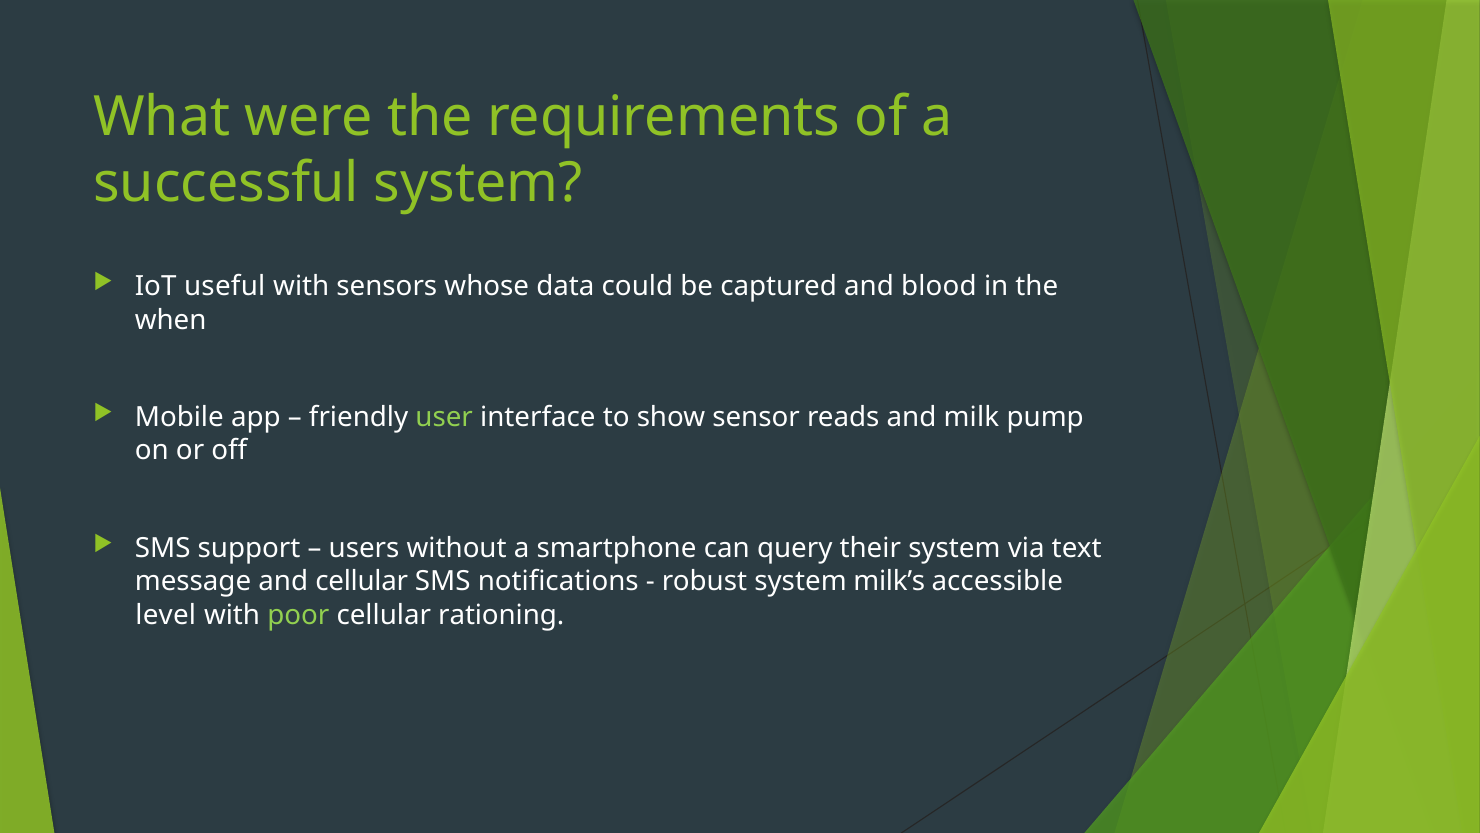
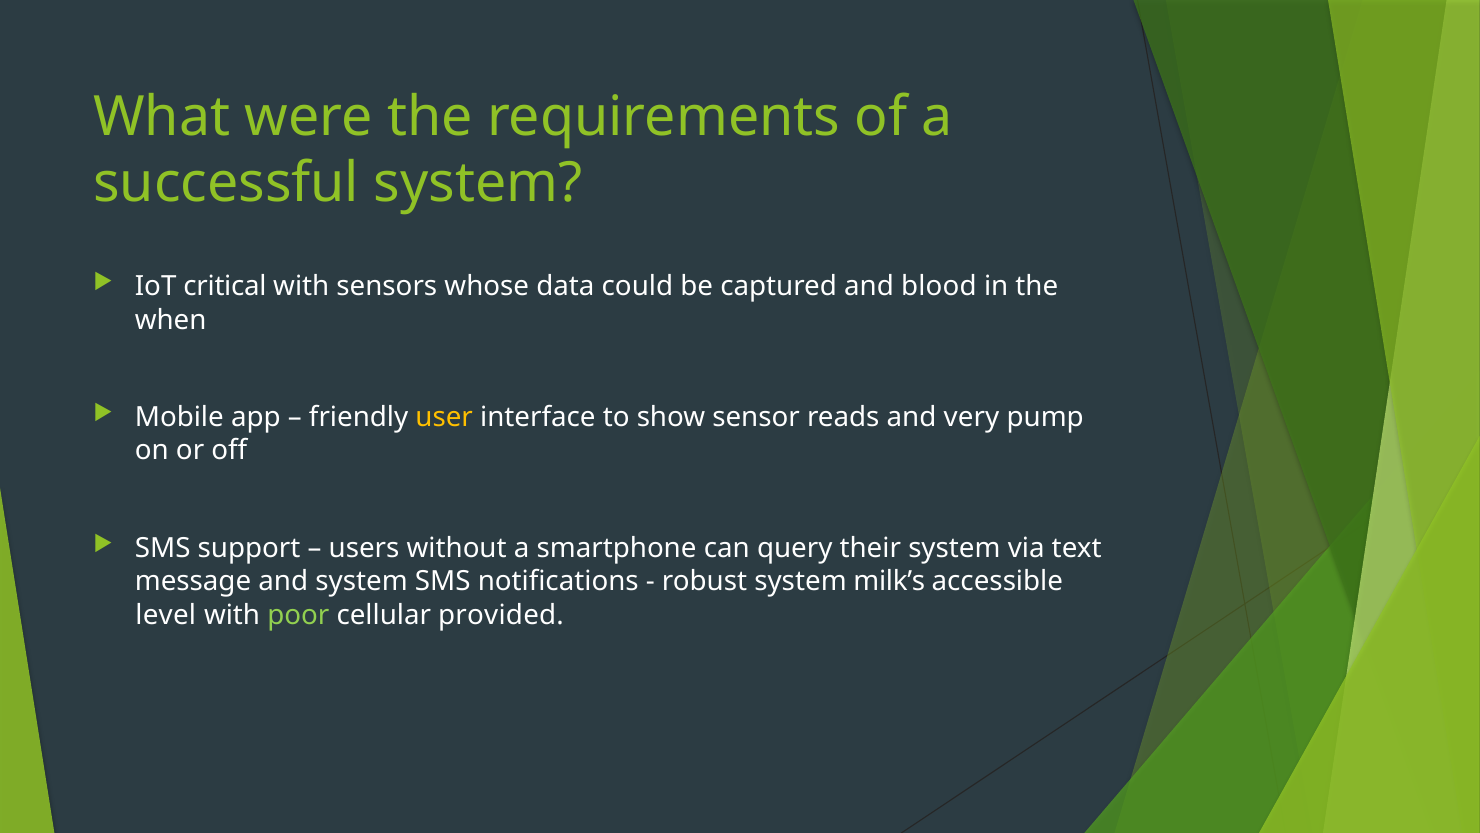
useful: useful -> critical (225, 286)
user colour: light green -> yellow (444, 417)
milk: milk -> very (971, 417)
and cellular: cellular -> system (362, 581)
rationing: rationing -> provided (501, 615)
